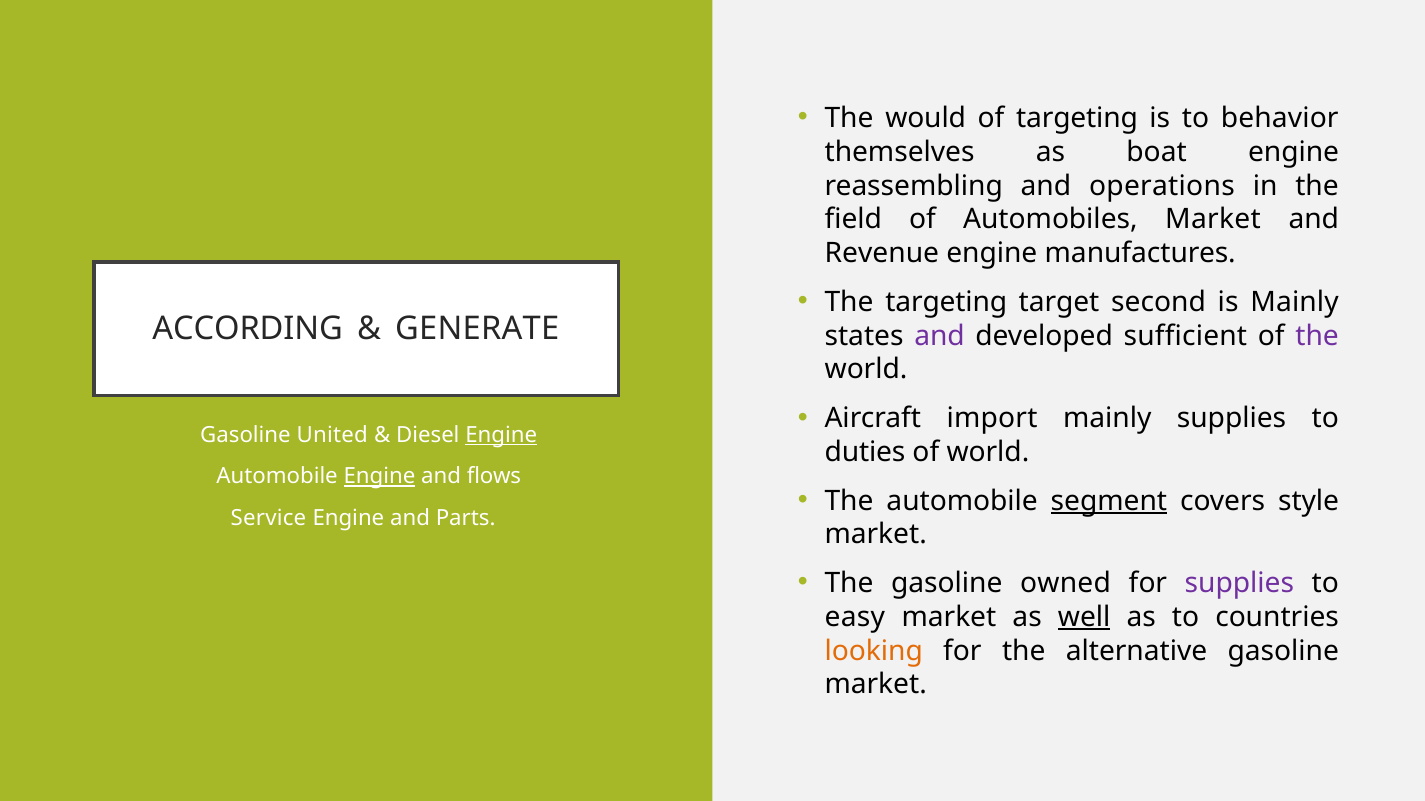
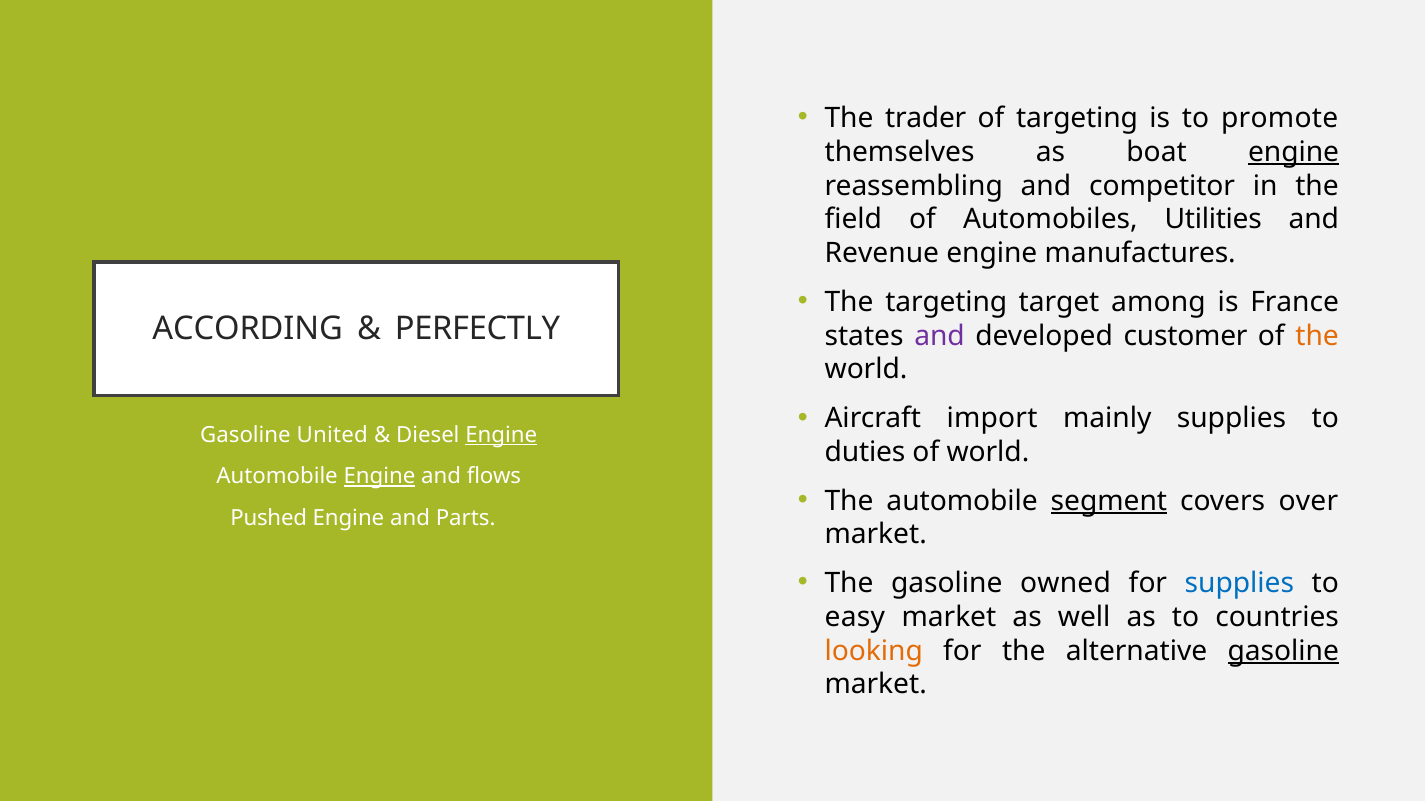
would: would -> trader (926, 118)
behavior: behavior -> promote (1280, 118)
engine underline: none -> present (1294, 152)
operations: operations -> competitor (1162, 186)
Automobiles Market: Market -> Utilities (1213, 220)
second: second -> among (1158, 302)
is Mainly: Mainly -> France (1295, 302)
GENERATE: GENERATE -> PERFECTLY (478, 329)
sufficient: sufficient -> customer (1186, 336)
the colour: purple -> orange (1317, 336)
style: style -> over (1308, 501)
Service: Service -> Pushed (269, 518)
supplies colour: purple -> blue (1239, 584)
well underline: present -> none (1084, 617)
gasoline underline: none -> present (1283, 651)
